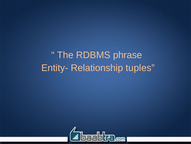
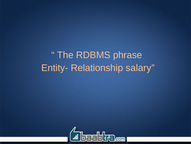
tuples: tuples -> salary (140, 68)
